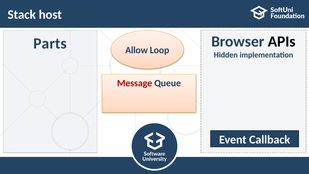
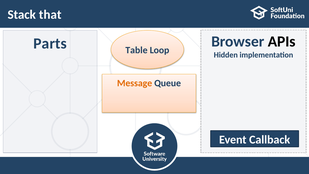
host: host -> that (50, 15)
Allow: Allow -> Table (136, 50)
Message colour: red -> orange (135, 83)
